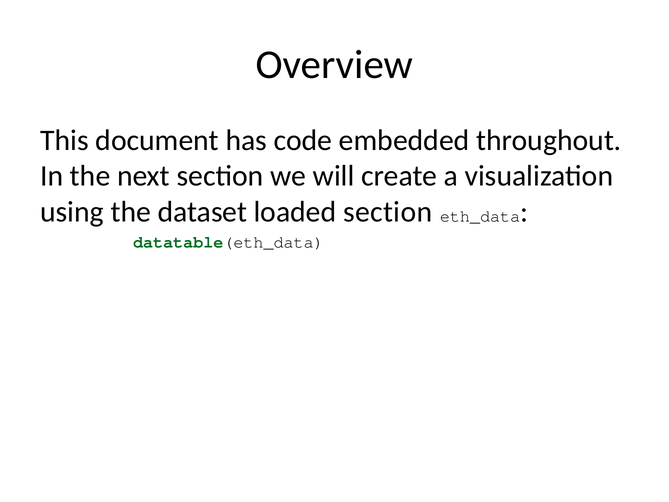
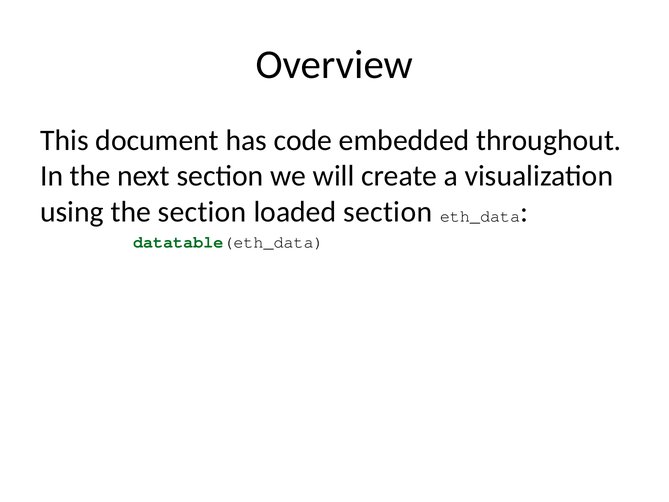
the dataset: dataset -> section (202, 212)
